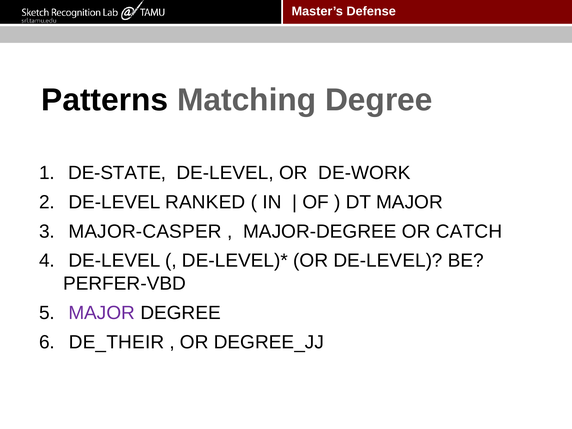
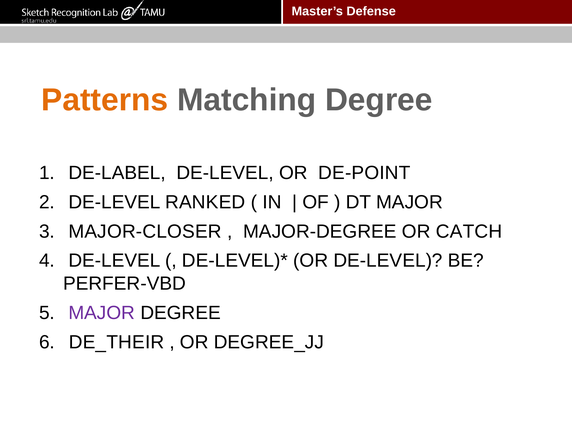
Patterns colour: black -> orange (105, 100)
DE-STATE: DE-STATE -> DE-LABEL (117, 173)
DE-WORK: DE-WORK -> DE-POINT (364, 173)
MAJOR-CASPER: MAJOR-CASPER -> MAJOR-CLOSER (145, 231)
